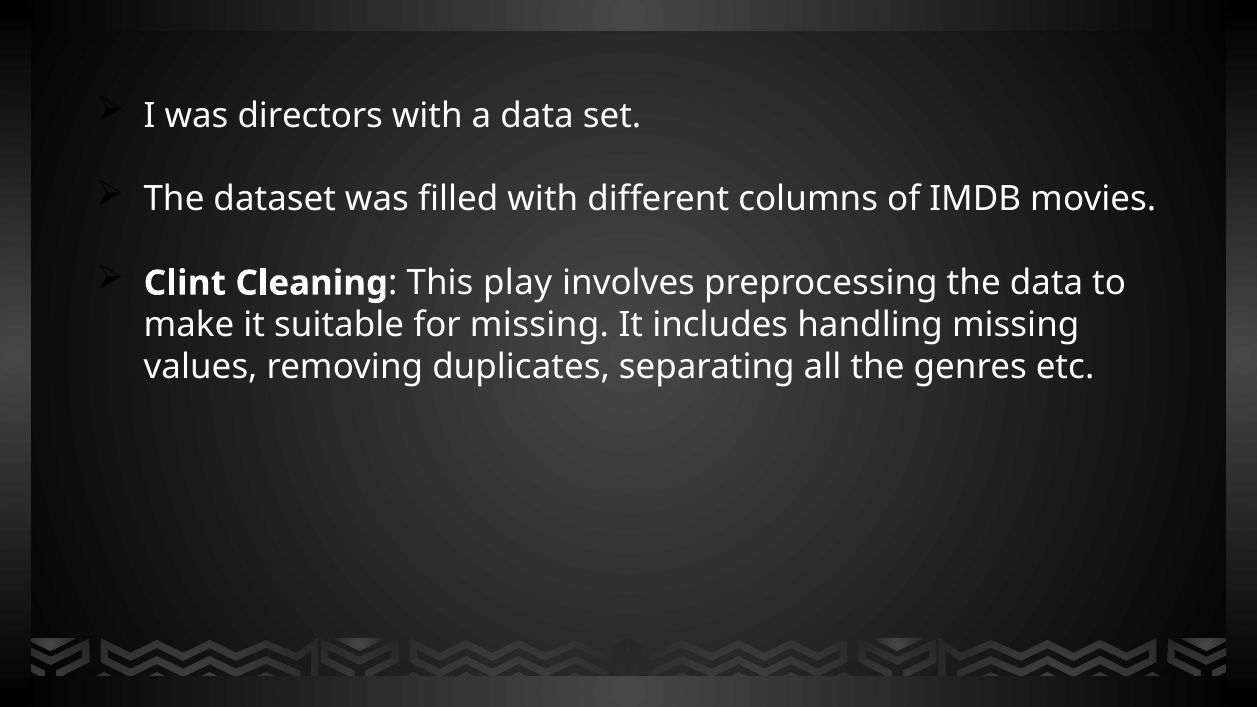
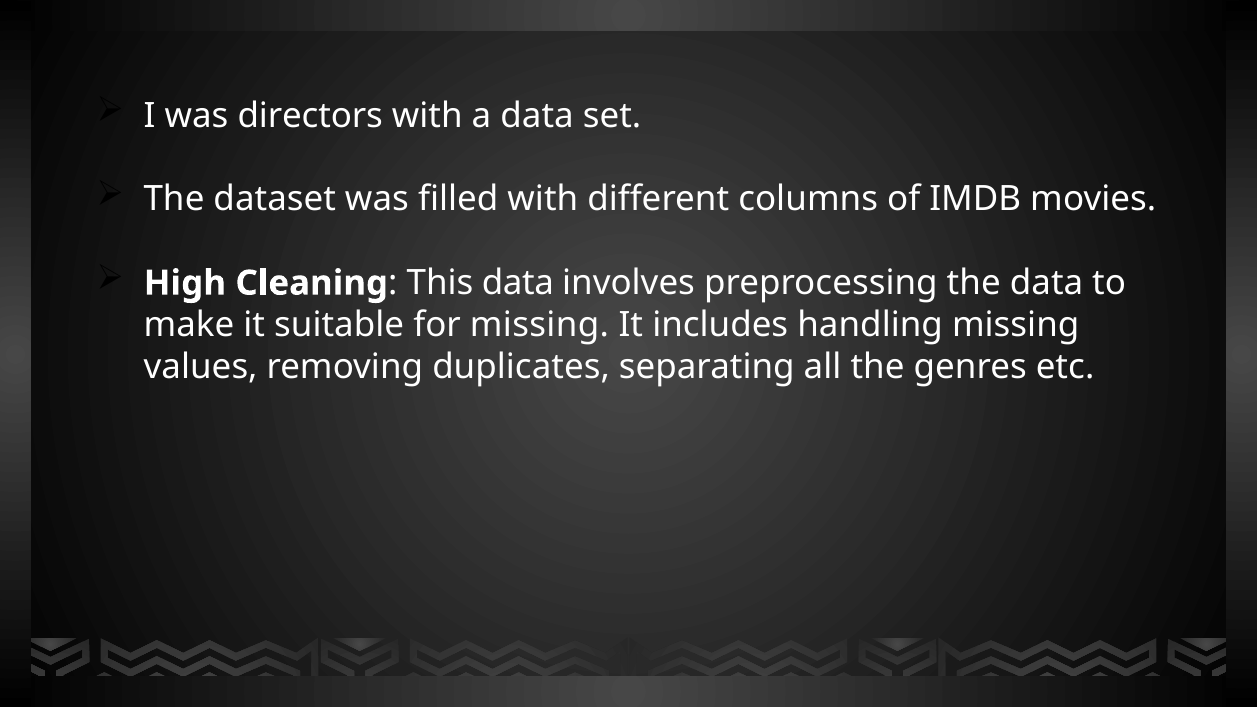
Clint: Clint -> High (185, 283)
This play: play -> data (518, 283)
